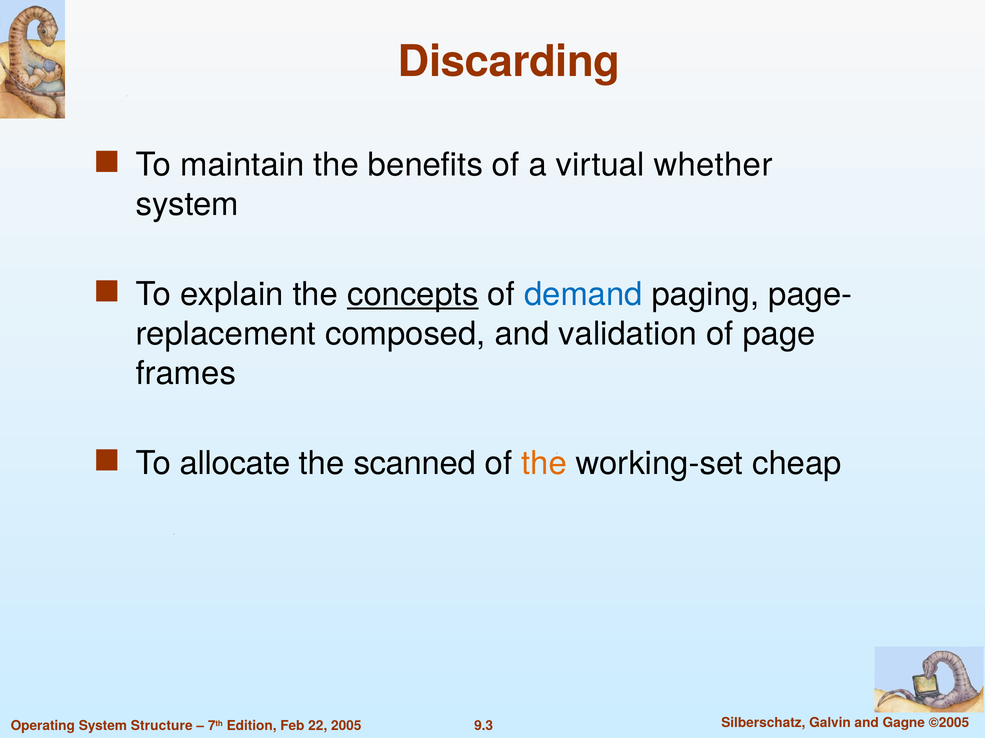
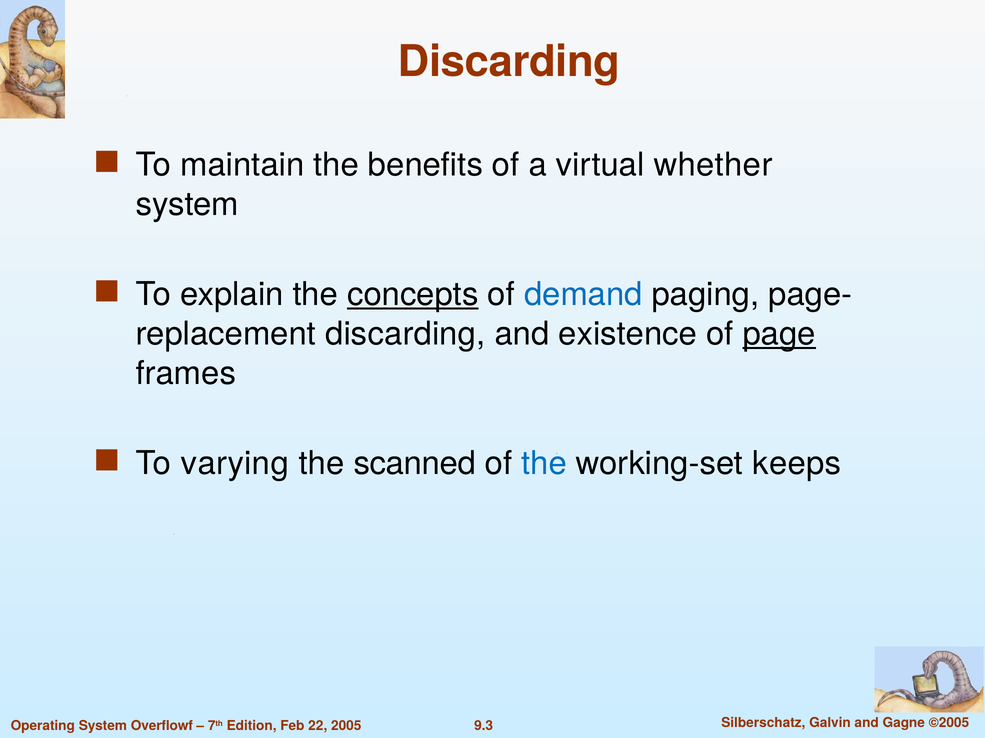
composed: composed -> discarding (405, 334)
validation: validation -> existence (628, 334)
page underline: none -> present (779, 334)
allocate: allocate -> varying (235, 464)
the colour: orange -> blue (544, 464)
cheap: cheap -> keeps (797, 464)
Structure: Structure -> Overflowf (162, 726)
